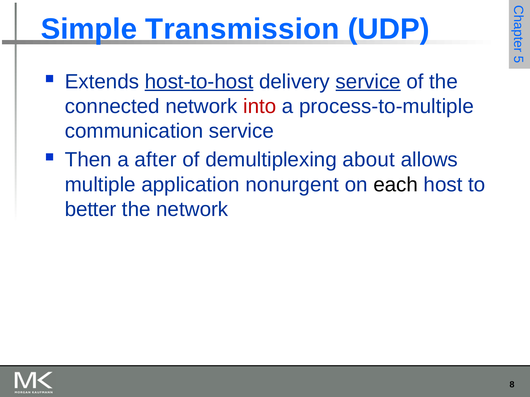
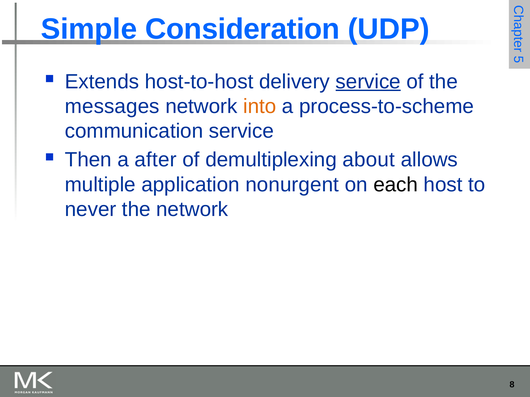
Transmission: Transmission -> Consideration (243, 29)
host-to-host underline: present -> none (199, 82)
connected: connected -> messages (112, 106)
into colour: red -> orange (260, 106)
process-to-multiple: process-to-multiple -> process-to-scheme (387, 106)
better: better -> never (91, 210)
